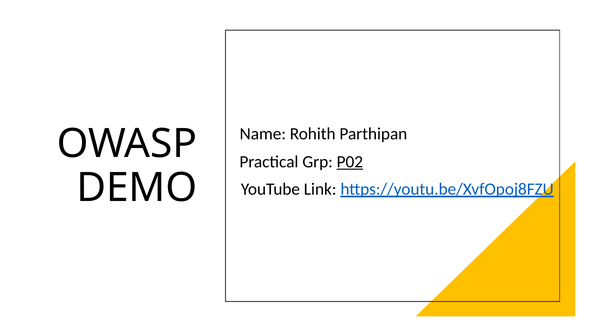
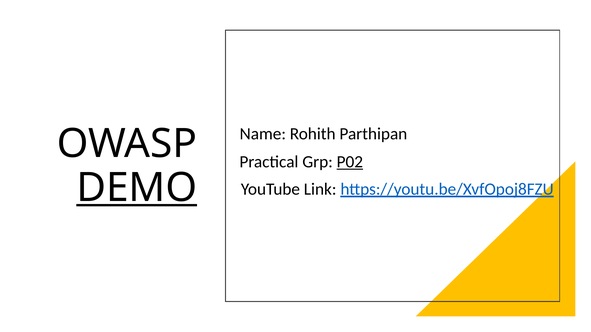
DEMO underline: none -> present (137, 188)
